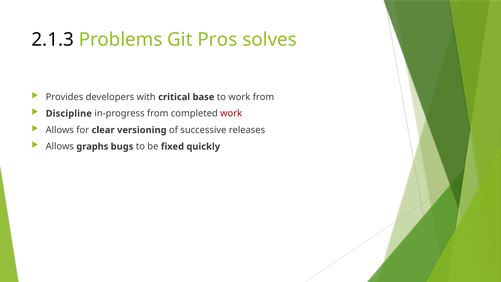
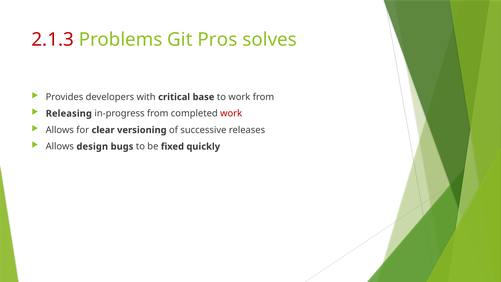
2.1.3 colour: black -> red (53, 40)
Discipline: Discipline -> Releasing (69, 113)
graphs: graphs -> design (92, 146)
